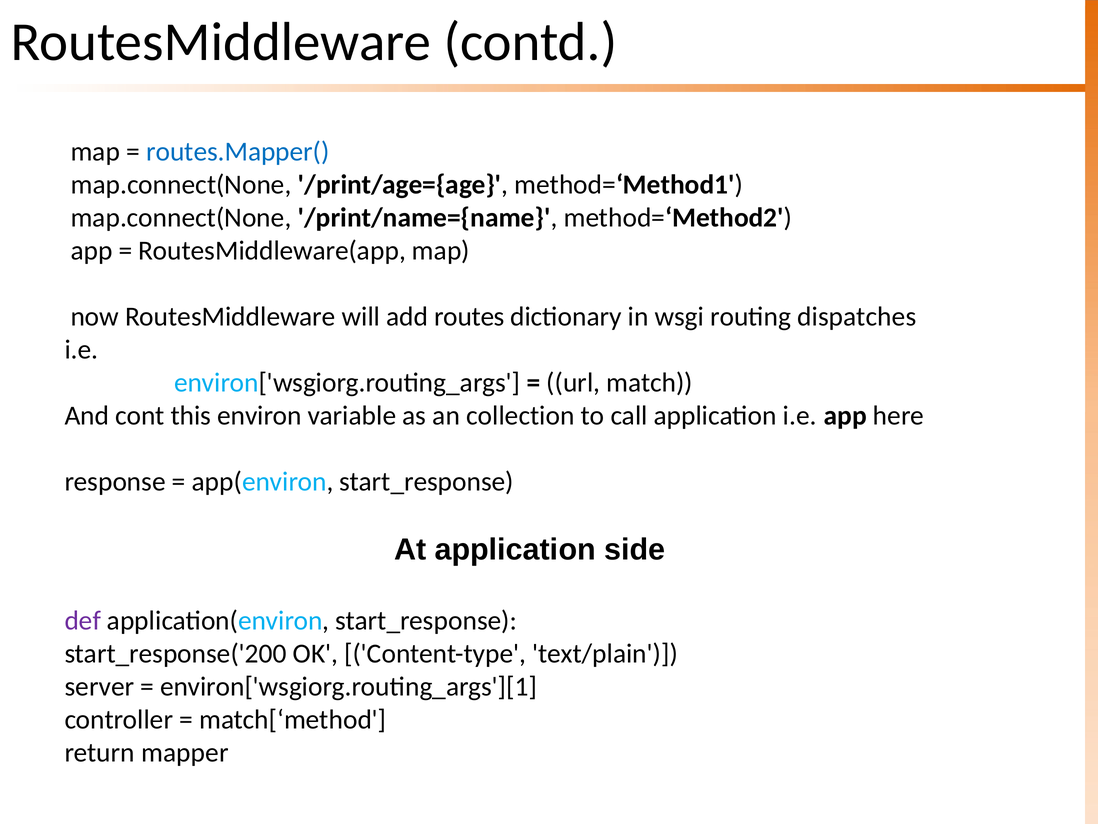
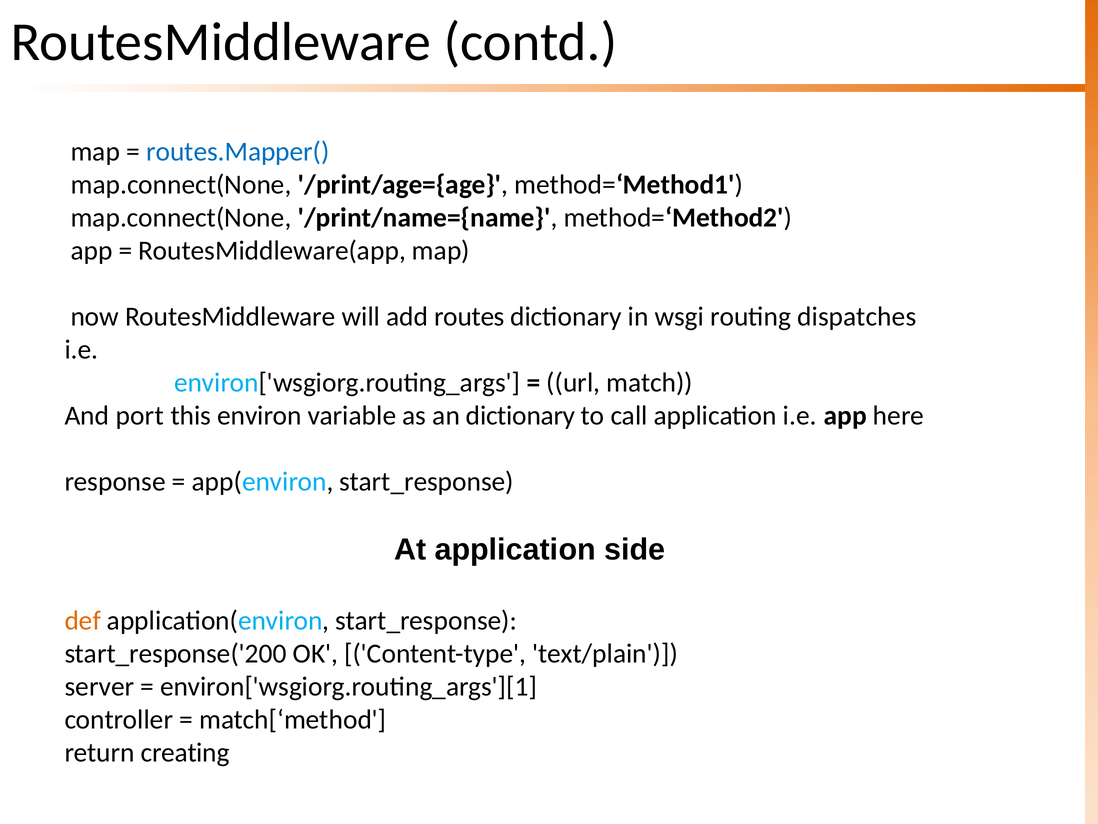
cont: cont -> port (140, 415)
an collection: collection -> dictionary (521, 415)
def colour: purple -> orange (83, 620)
mapper: mapper -> creating (185, 752)
